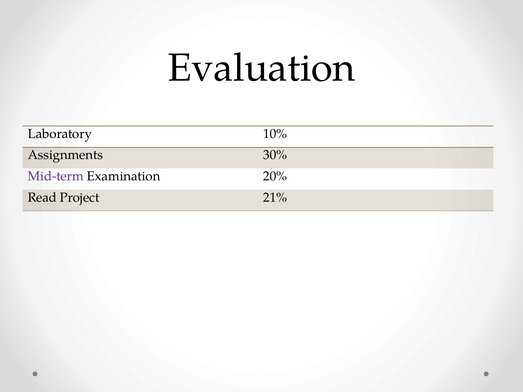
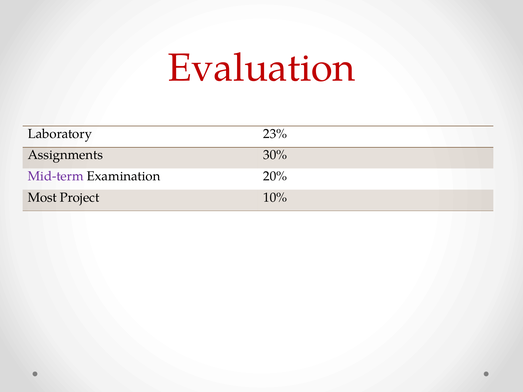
Evaluation colour: black -> red (262, 68)
10%: 10% -> 23% (275, 134)
Read: Read -> Most (42, 198)
21%: 21% -> 10% (275, 198)
